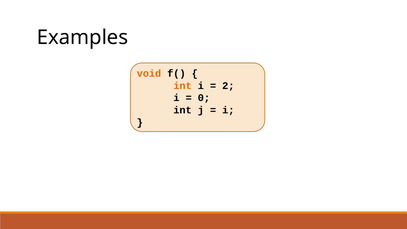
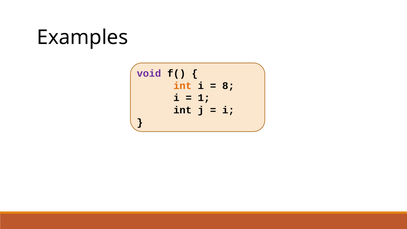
void colour: orange -> purple (149, 74)
2: 2 -> 8 (228, 86)
0: 0 -> 1 (204, 98)
